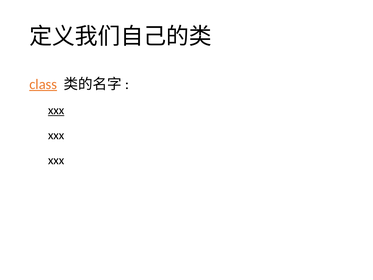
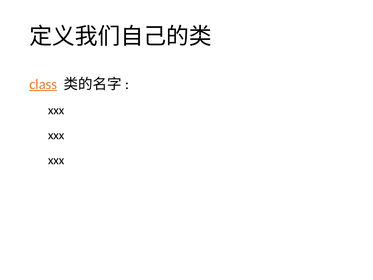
xxx underline: present -> none (56, 110)
